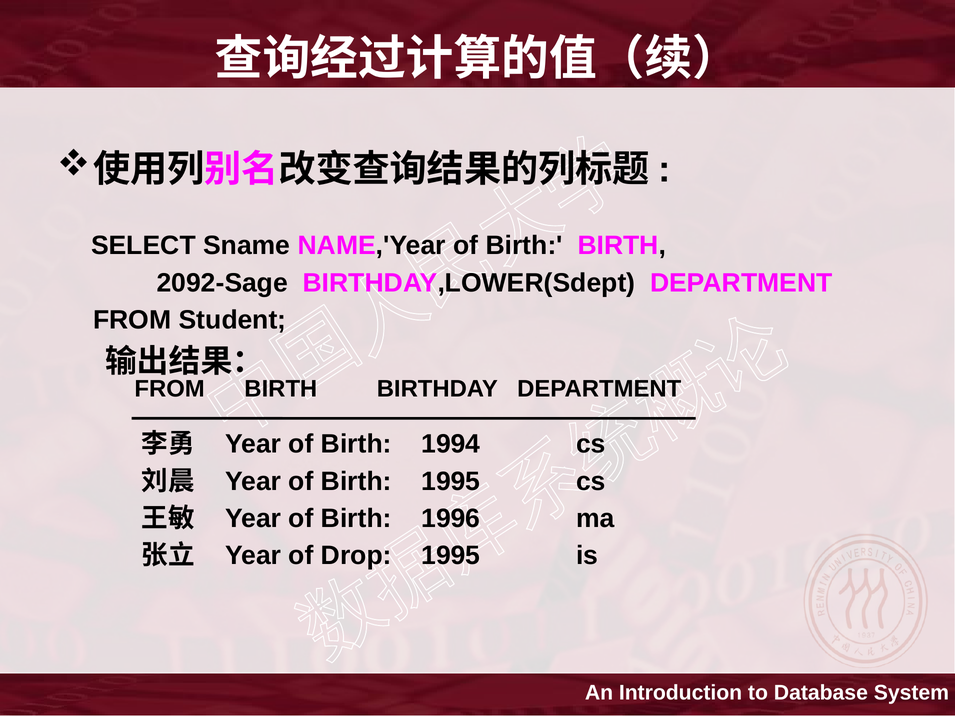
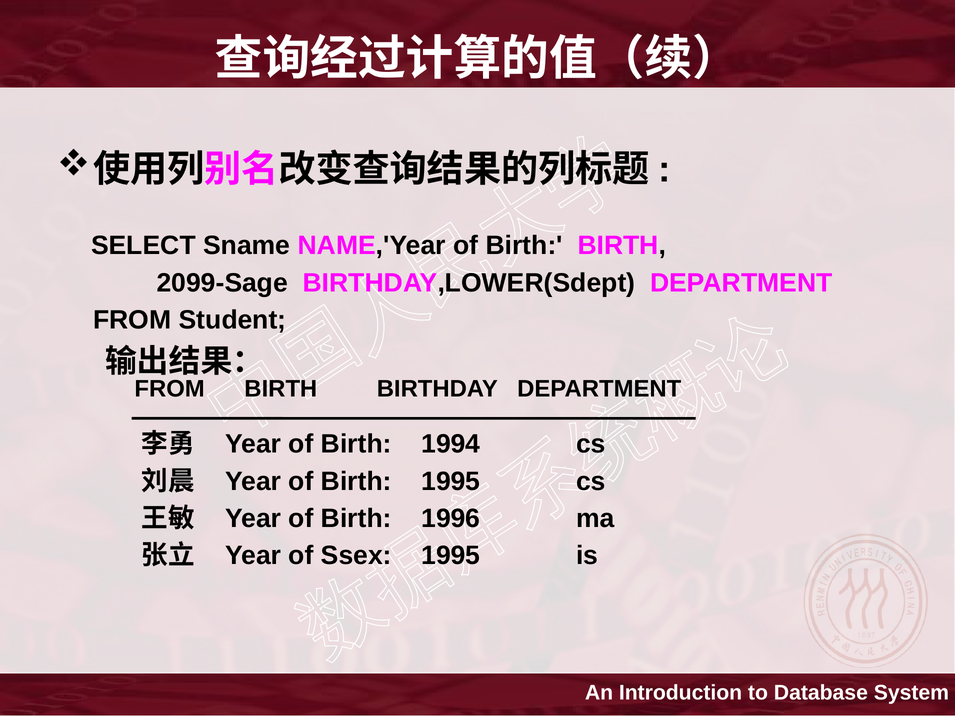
2092-Sage: 2092-Sage -> 2099-Sage (222, 283)
Drop: Drop -> Ssex (356, 556)
